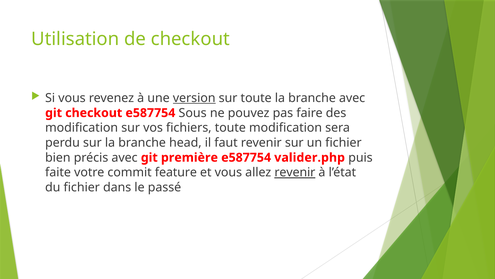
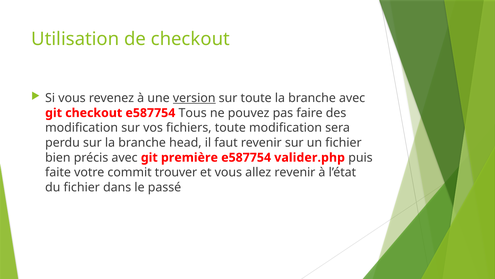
Sous: Sous -> Tous (193, 113)
feature: feature -> trouver (176, 172)
revenir underline: present -> none (295, 172)
